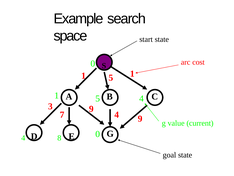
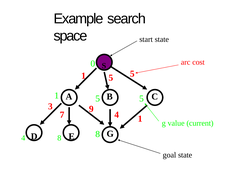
1: 1 -> 5 (132, 74)
4: 4 -> 5 (142, 98)
4 9: 9 -> 1 (140, 118)
E 0: 0 -> 8 (98, 134)
